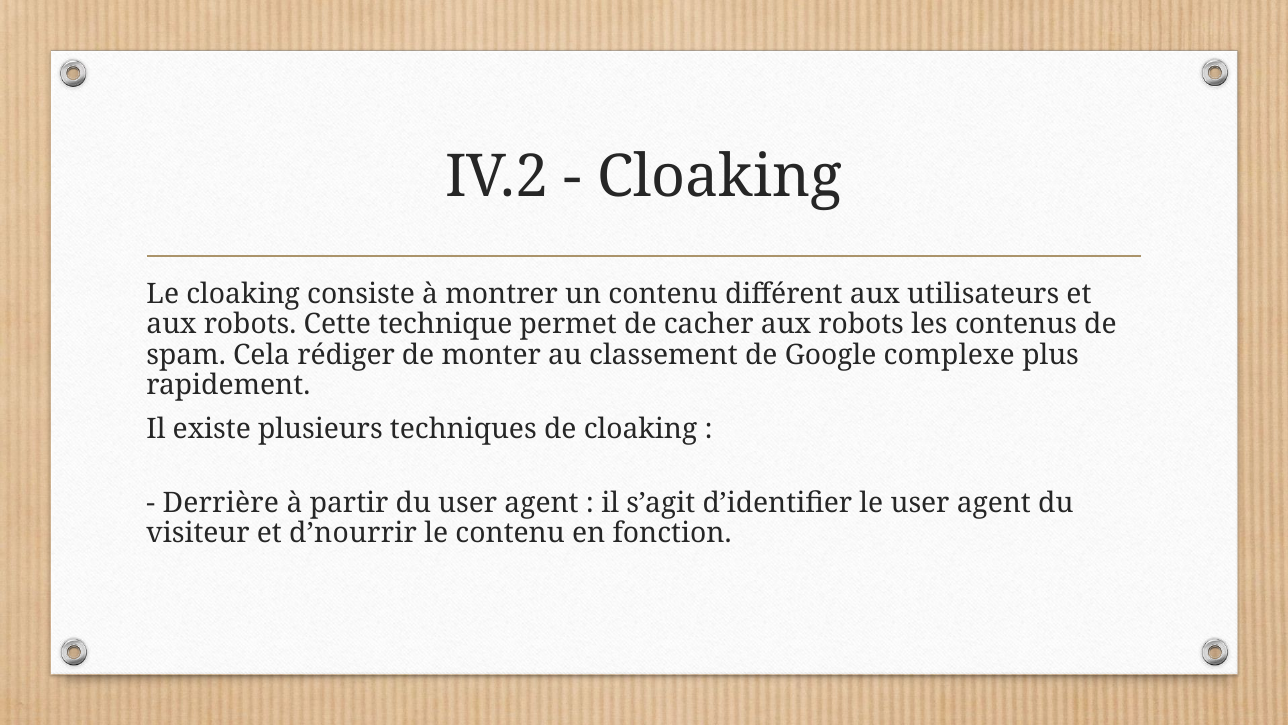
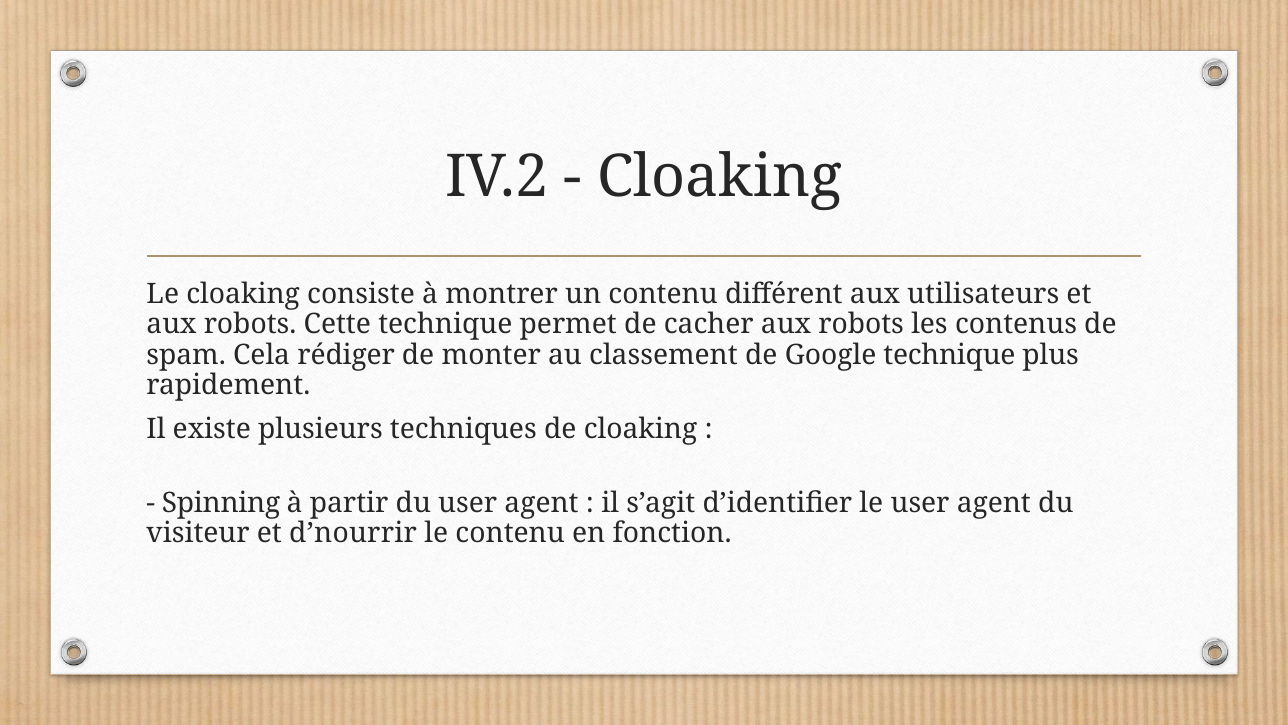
Google complexe: complexe -> technique (949, 355)
Derrière: Derrière -> Spinning (221, 502)
